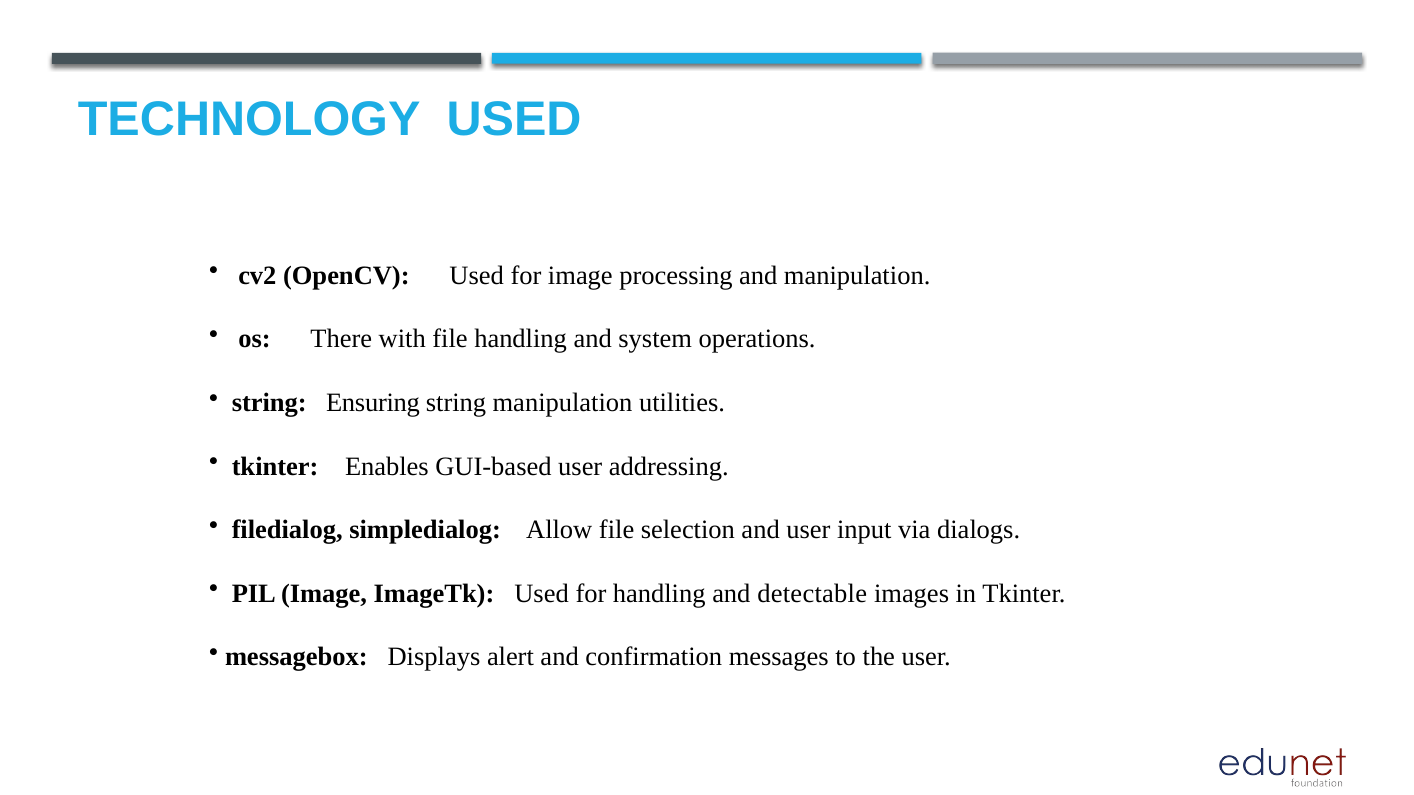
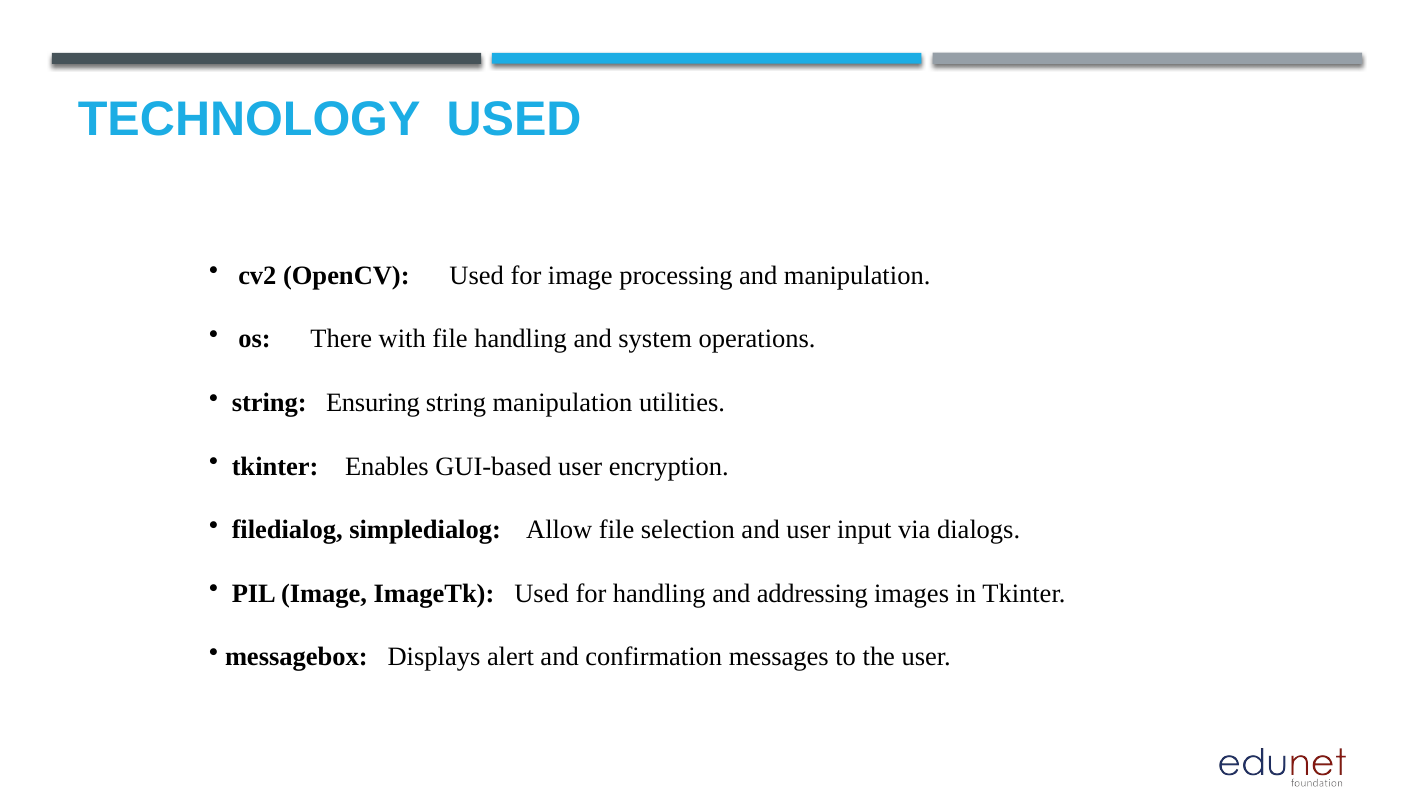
addressing: addressing -> encryption (669, 467)
detectable: detectable -> addressing (812, 594)
